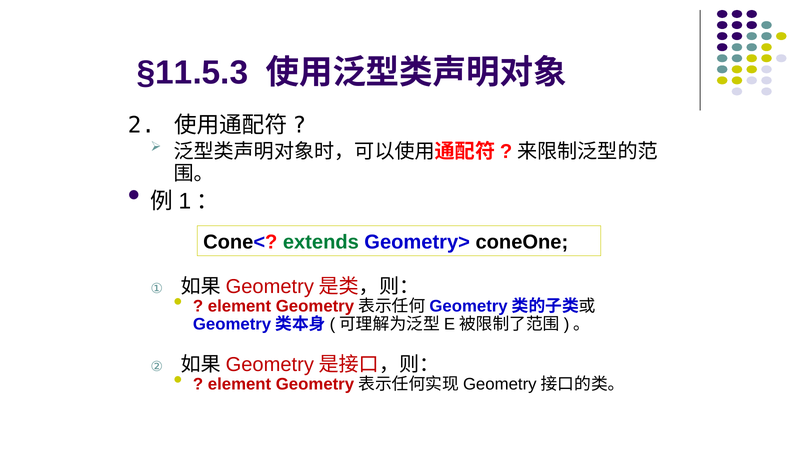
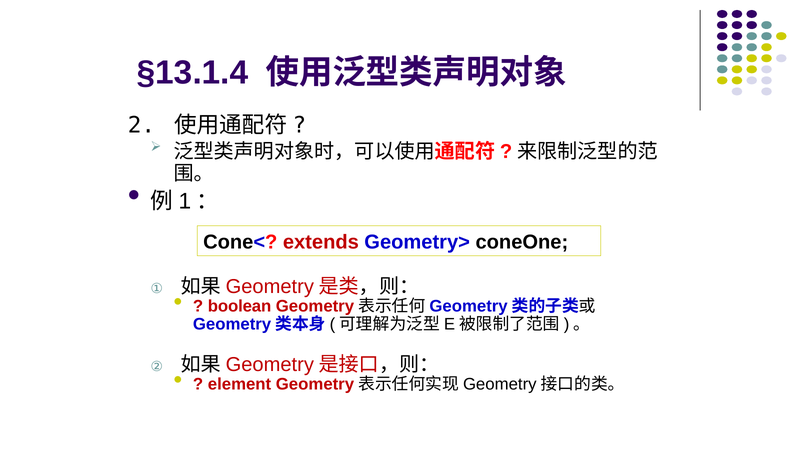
§11.5.3: §11.5.3 -> §13.1.4 (192, 73)
extends colour: green -> red (321, 242)
element: element -> boolean (240, 306)
